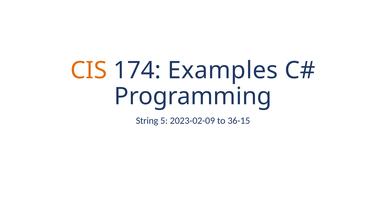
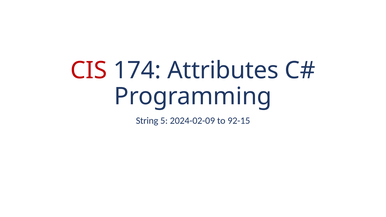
CIS colour: orange -> red (89, 70)
Examples: Examples -> Attributes (223, 70)
2023-02-09: 2023-02-09 -> 2024-02-09 (192, 121)
36-15: 36-15 -> 92-15 (239, 121)
